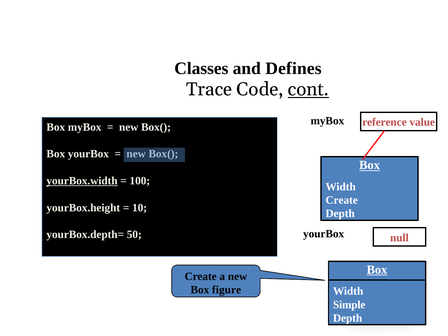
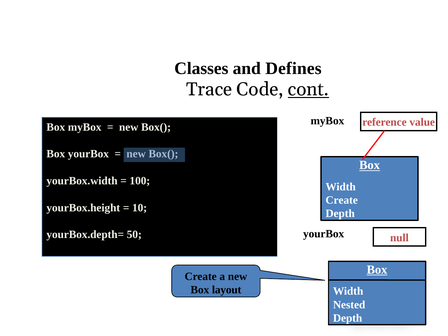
yourBox.width underline: present -> none (82, 181)
figure: figure -> layout (227, 290)
Simple: Simple -> Nested (349, 305)
